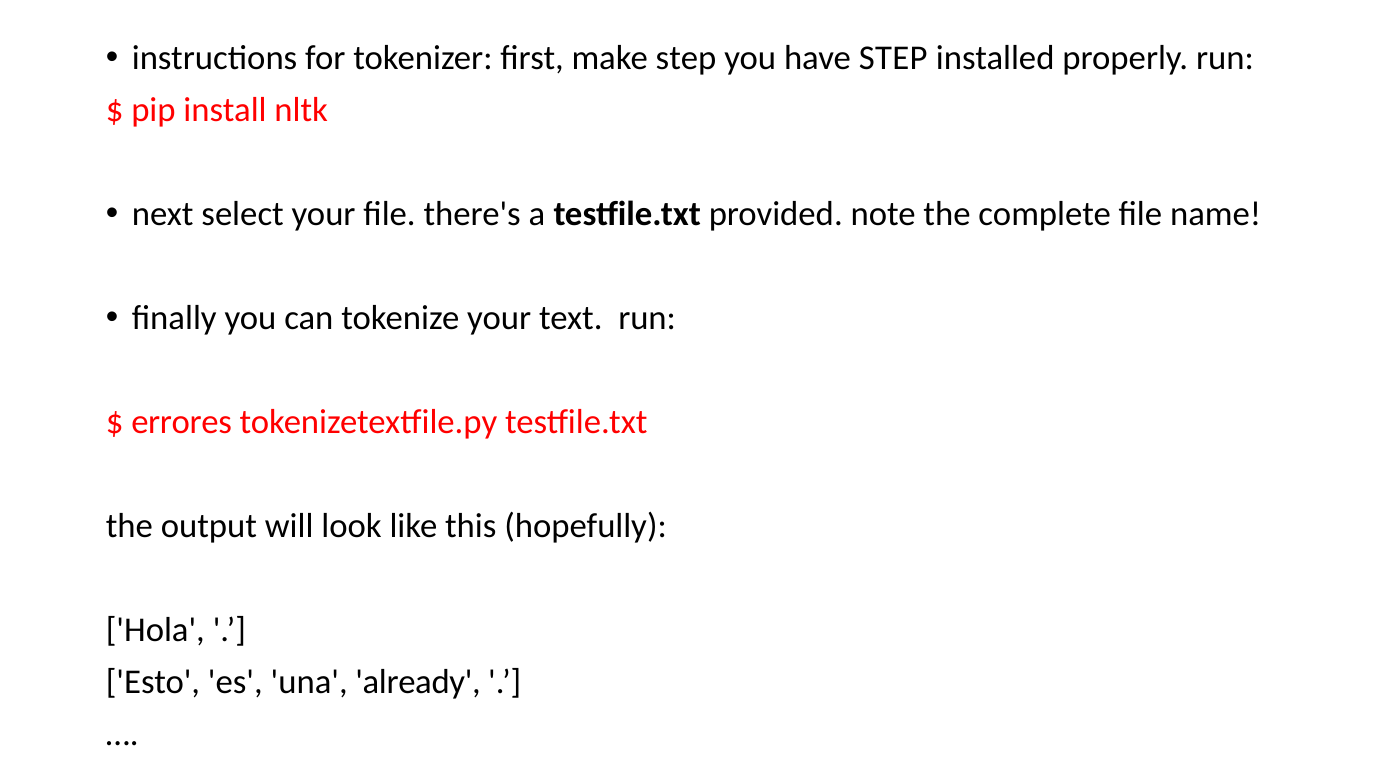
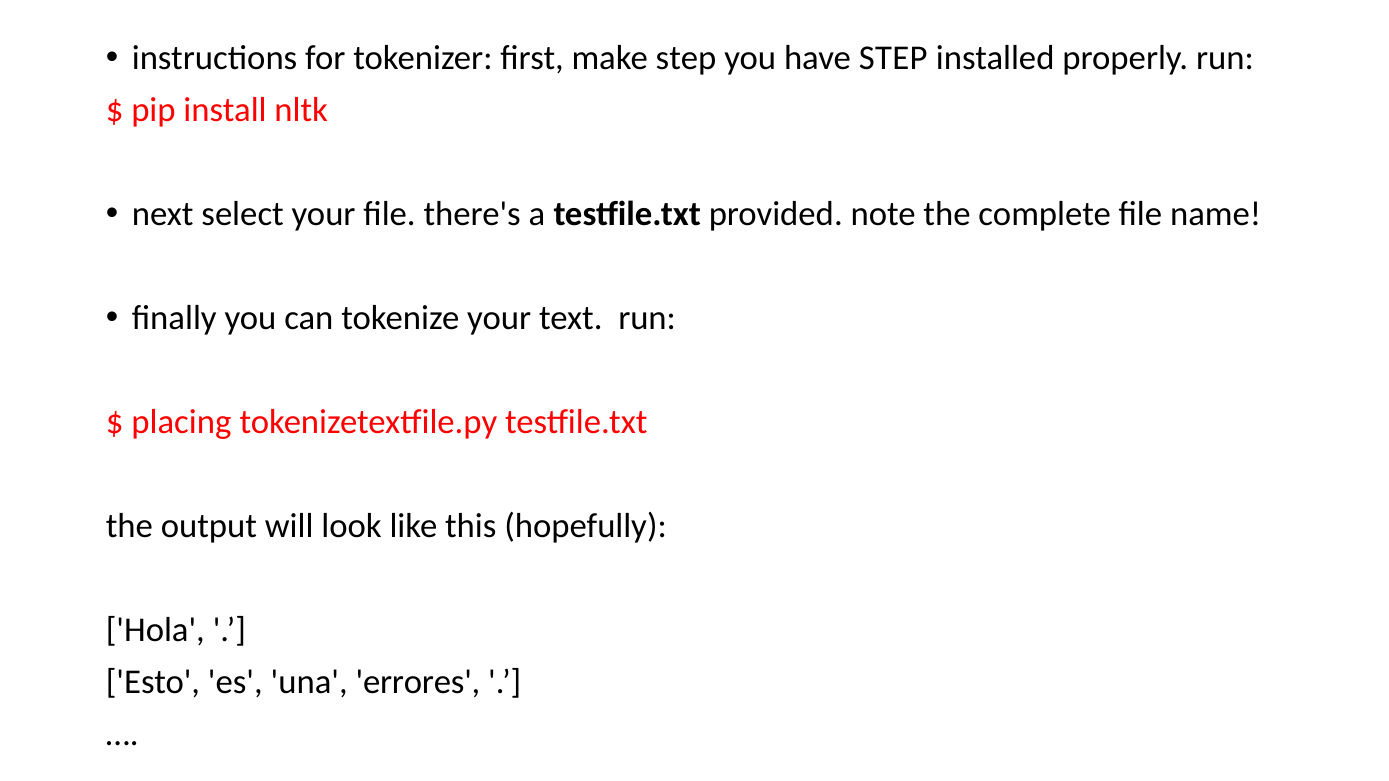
errores: errores -> placing (181, 422)
already: already -> errores (418, 682)
